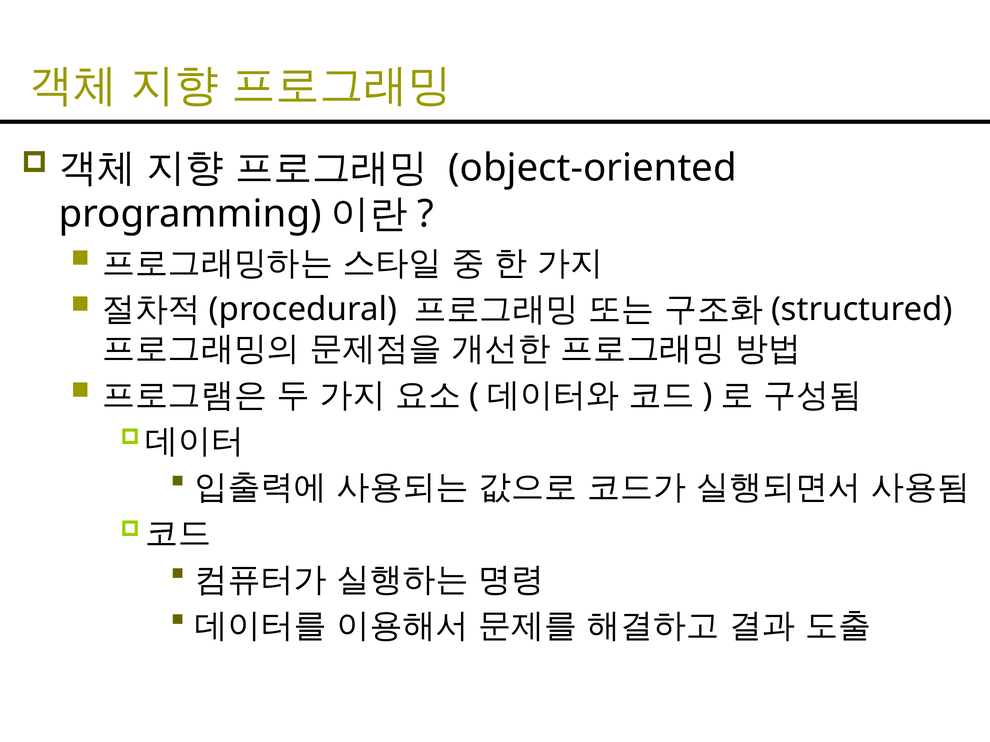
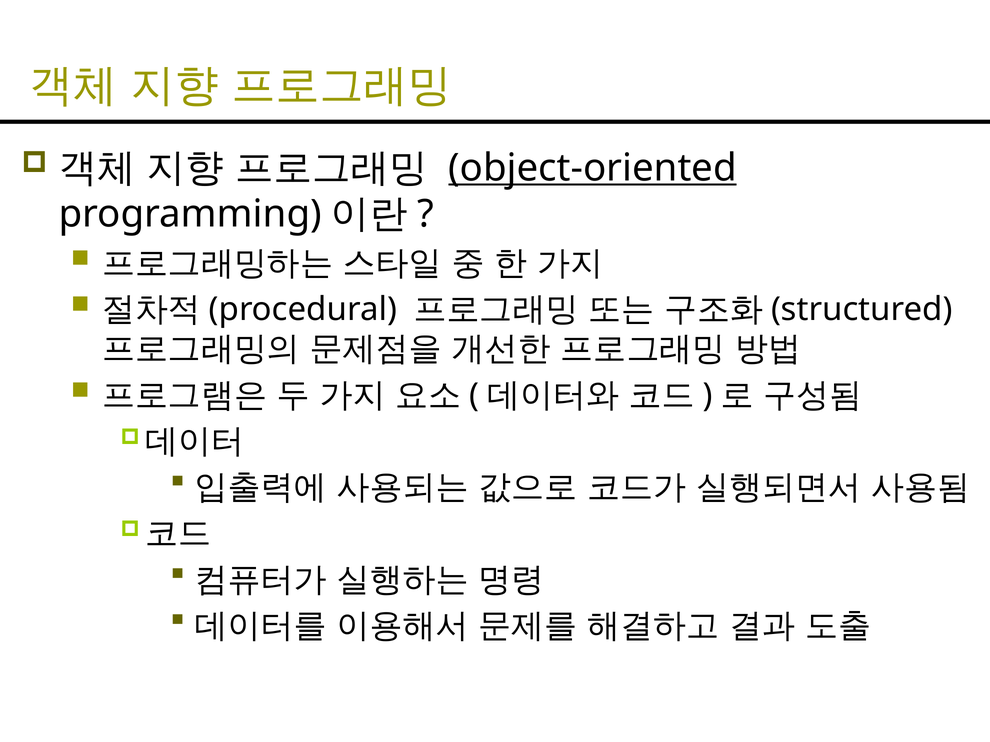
object-oriented underline: none -> present (593, 168)
